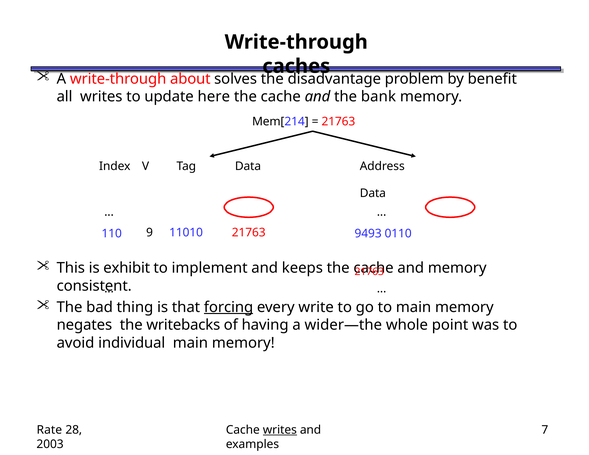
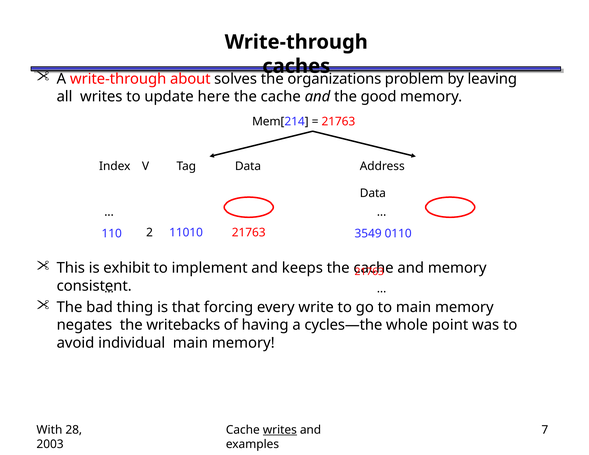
disadvantage: disadvantage -> organizations (334, 79)
benefit: benefit -> leaving (492, 79)
bank: bank -> good (379, 97)
9: 9 -> 2 (150, 232)
9493: 9493 -> 3549 (368, 233)
forcing underline: present -> none (229, 307)
wider—the: wider—the -> cycles—the (343, 325)
Rate: Rate -> With (49, 430)
